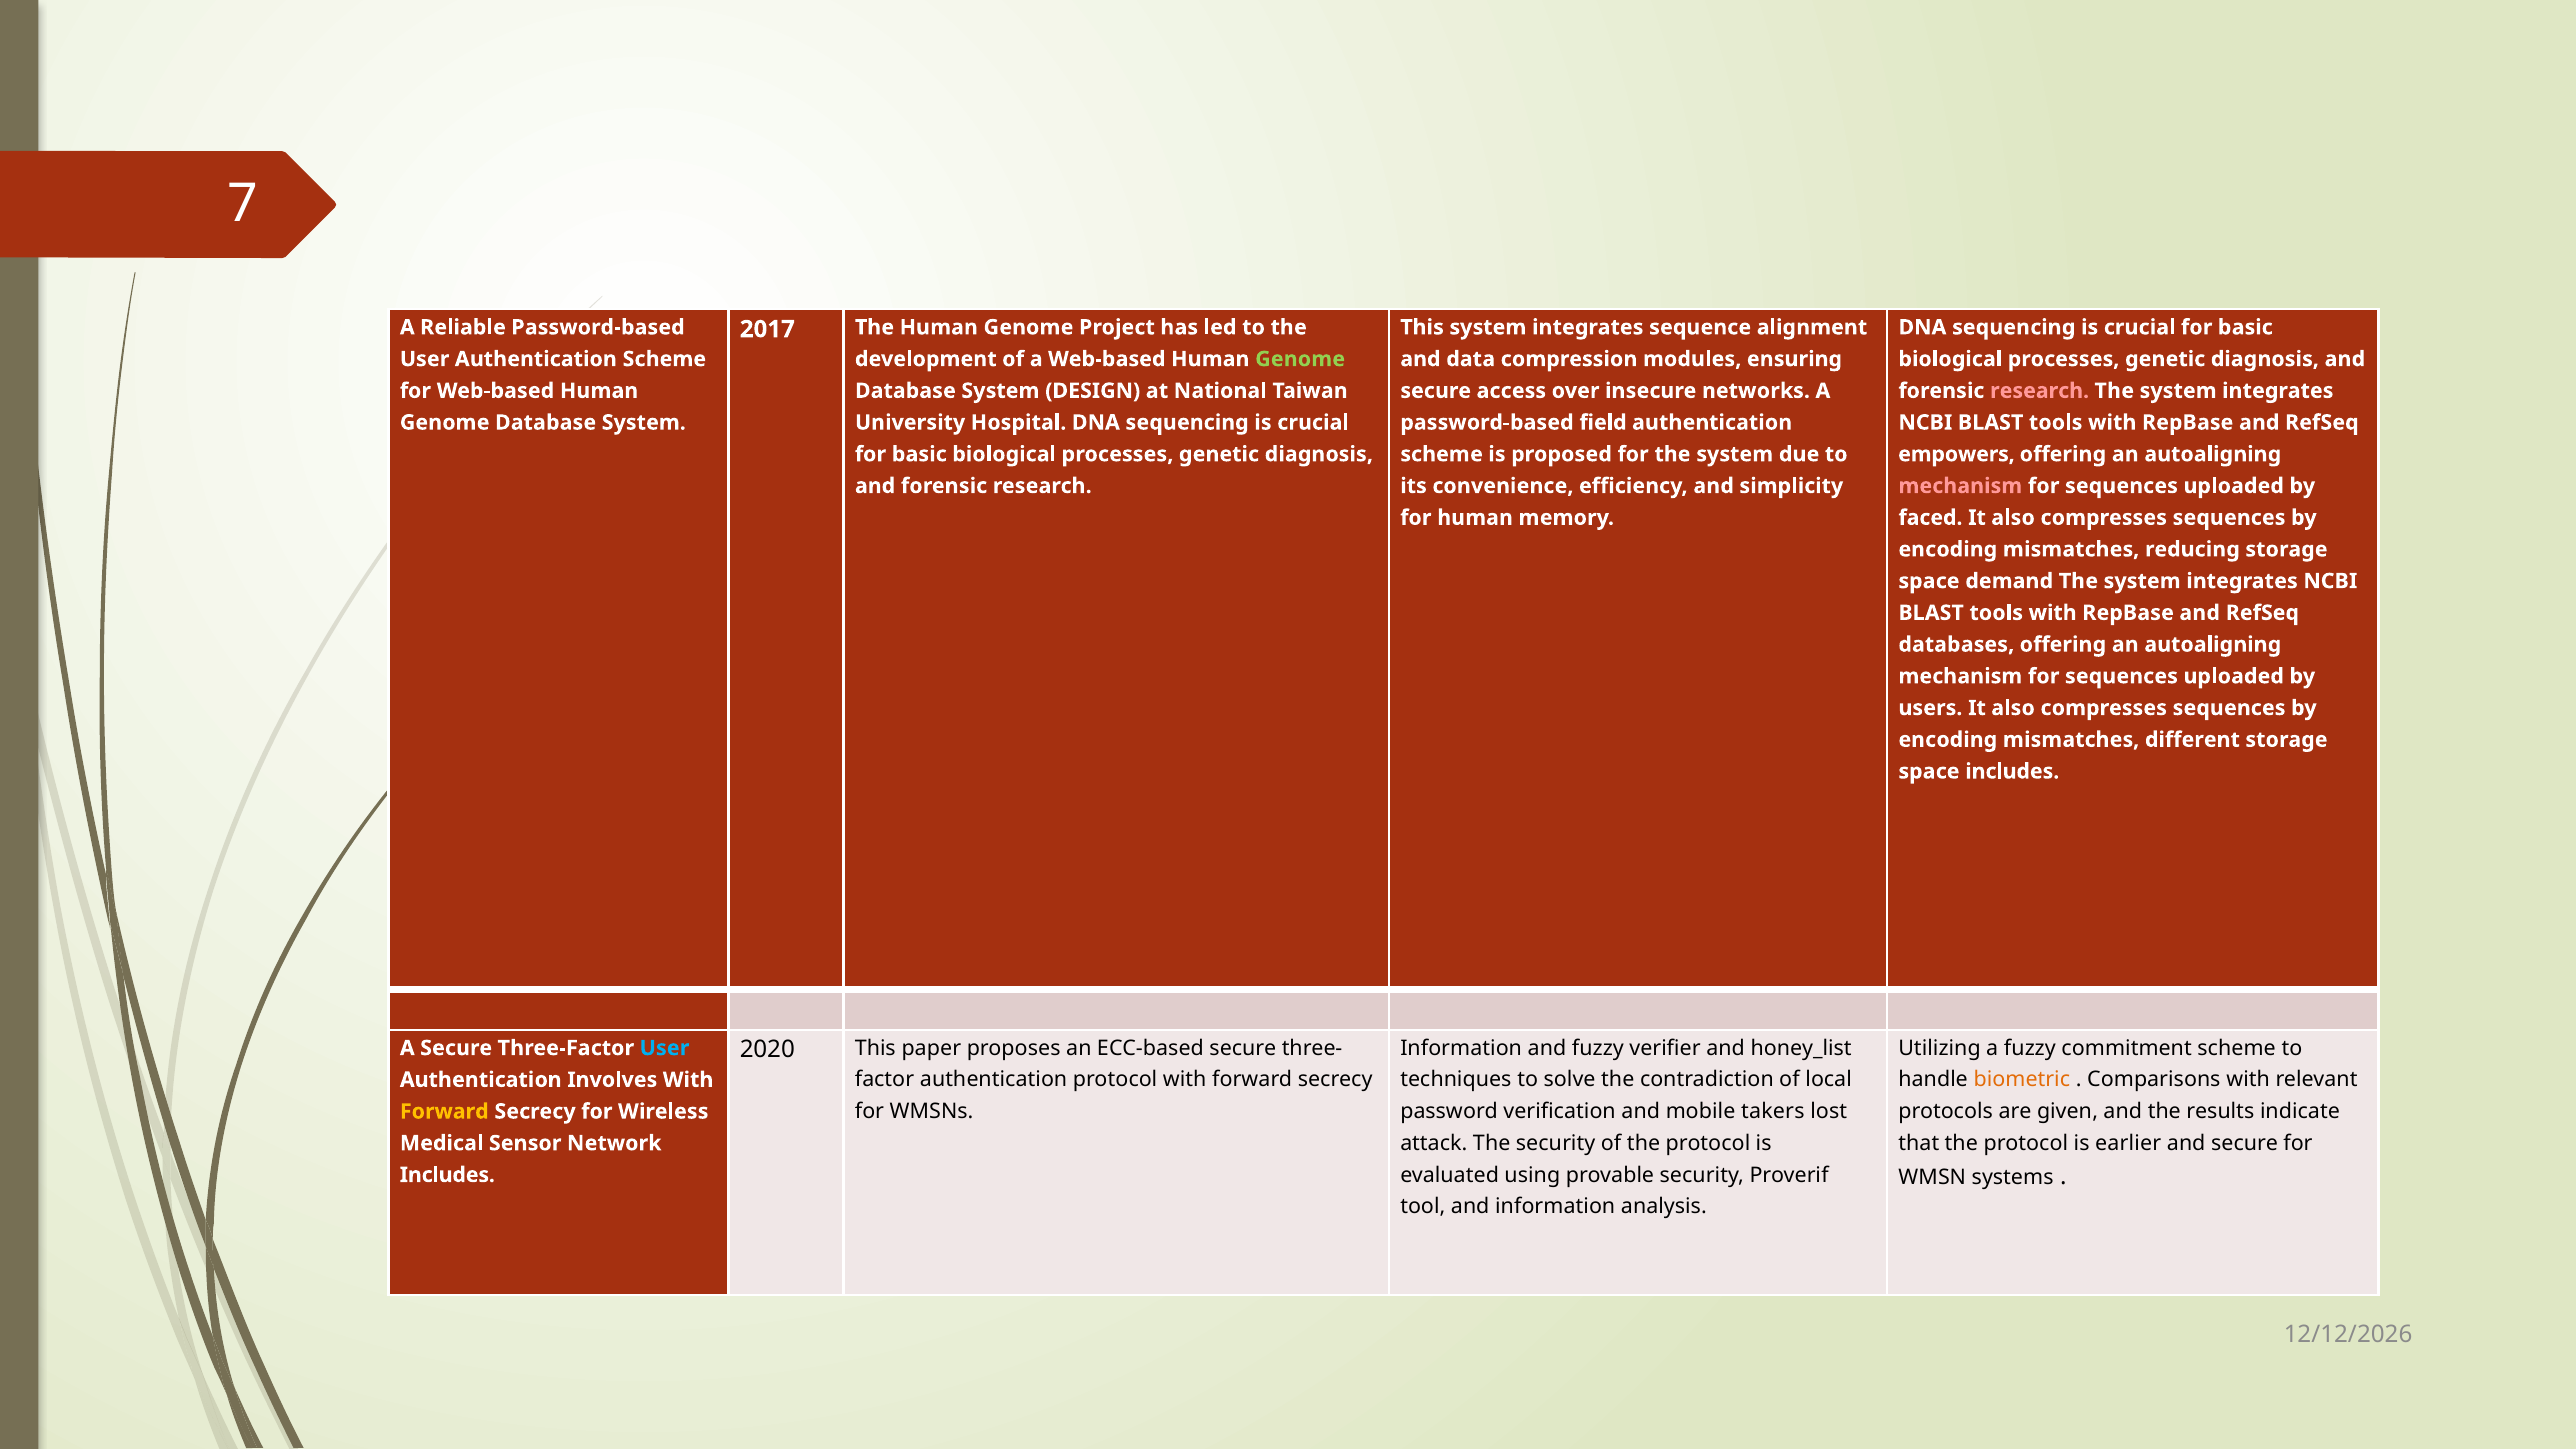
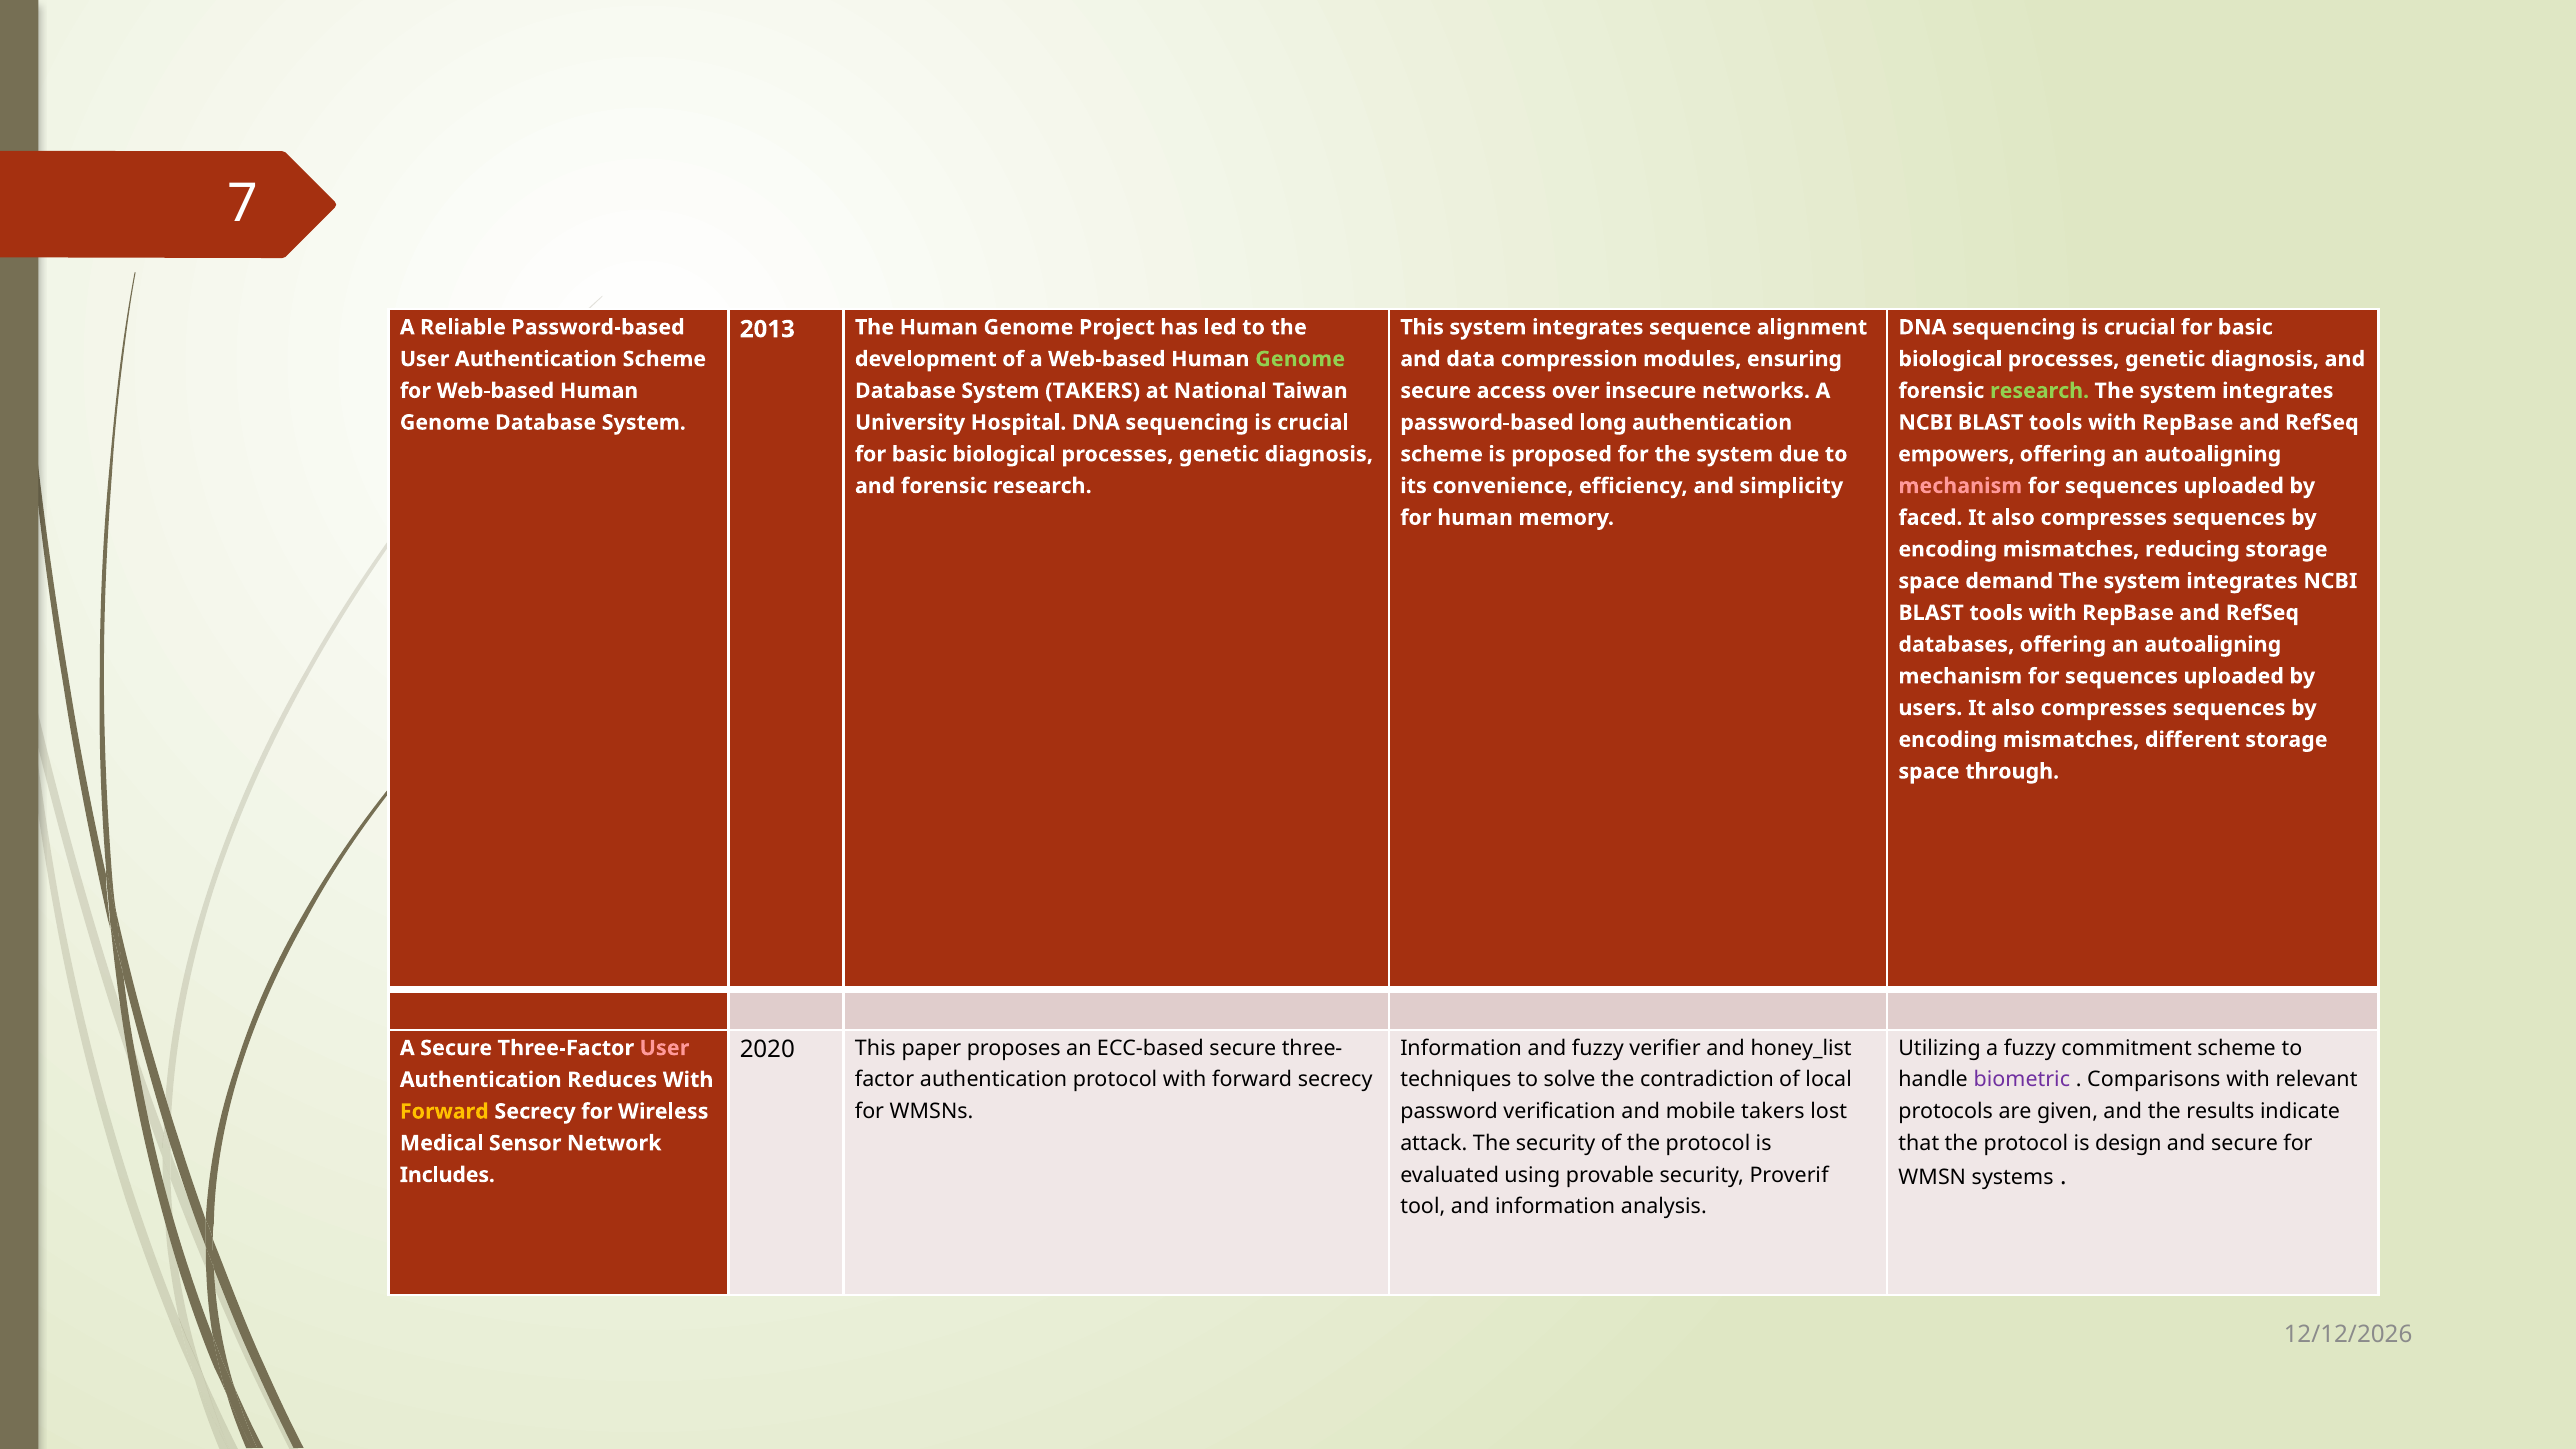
2017: 2017 -> 2013 (767, 329)
System DESIGN: DESIGN -> TAKERS (1093, 391)
research colour: pink -> light green (2040, 391)
field: field -> long (1603, 423)
space includes: includes -> through (2012, 771)
User colour: light blue -> pink (664, 1048)
biometric colour: orange -> purple (2022, 1080)
Involves: Involves -> Reduces (612, 1080)
earlier: earlier -> design (2128, 1143)
